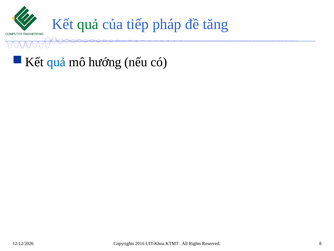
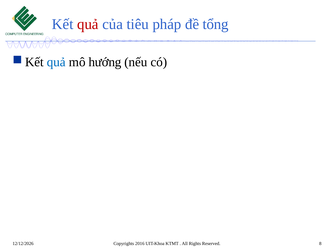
quả colour: green -> red (88, 24)
tiếp: tiếp -> tiêu (138, 24)
tăng: tăng -> tổng (216, 24)
